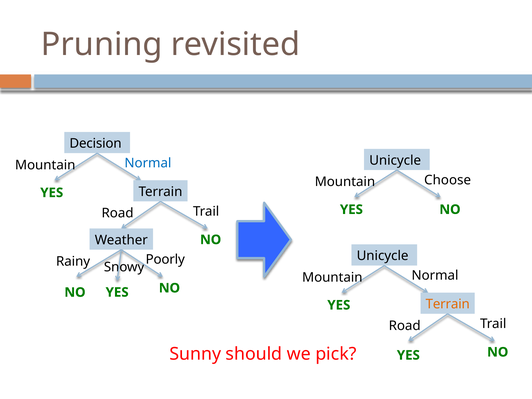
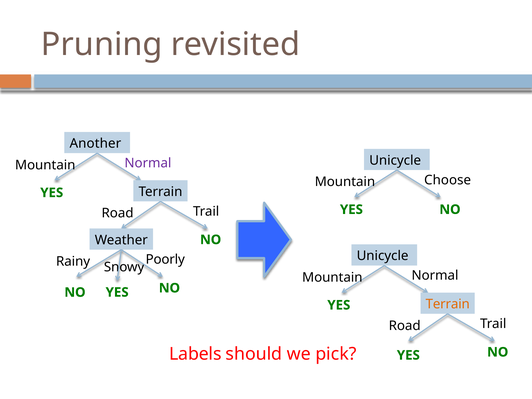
Decision: Decision -> Another (95, 144)
Normal colour: blue -> purple (148, 163)
Sunny: Sunny -> Labels (195, 354)
